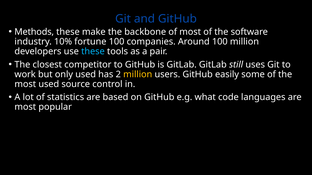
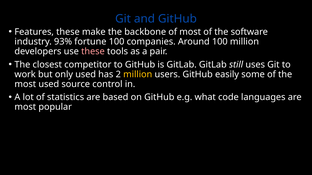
Methods: Methods -> Features (34, 32)
10%: 10% -> 93% (63, 42)
these colour: light blue -> pink (93, 52)
